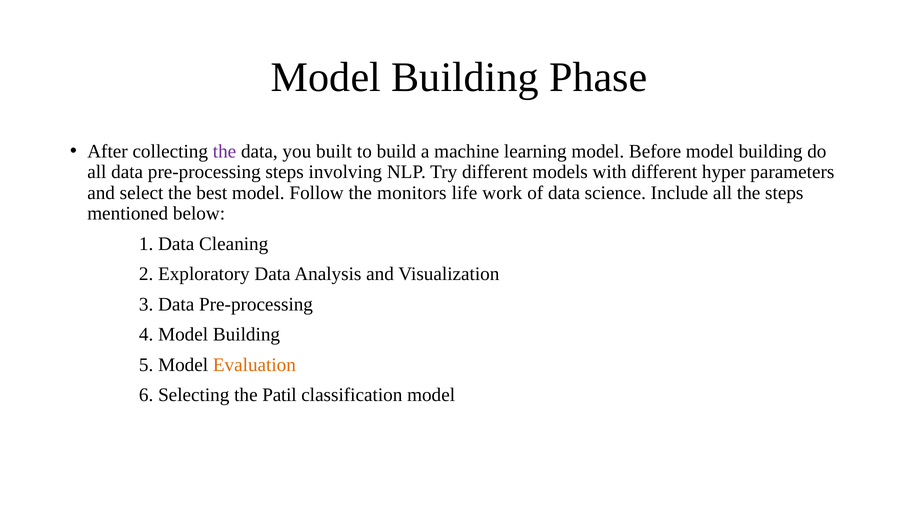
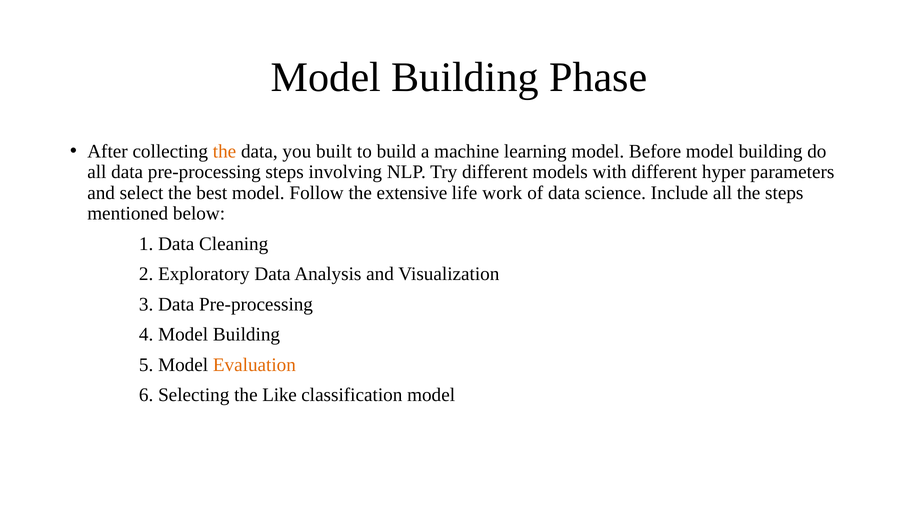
the colour: purple -> orange (225, 151)
monitors: monitors -> extensive (412, 193)
Patil: Patil -> Like (280, 395)
